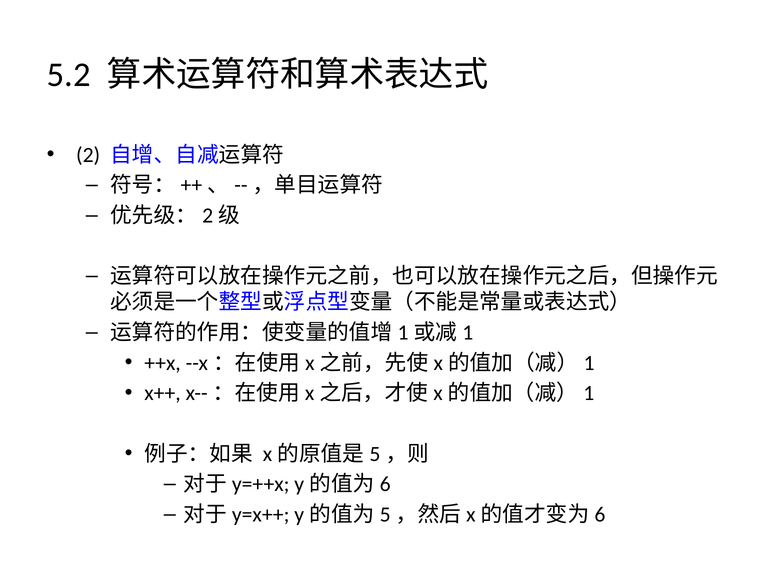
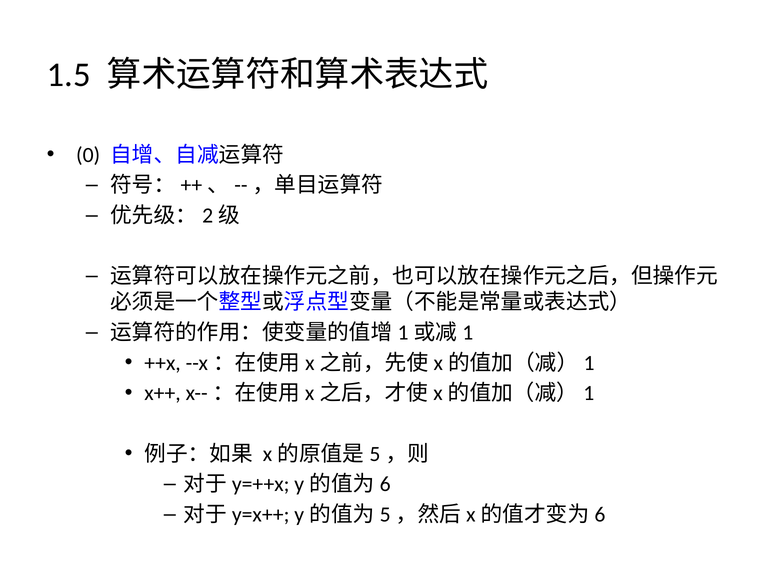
5.2: 5.2 -> 1.5 (69, 75)
2: 2 -> 0 (88, 155)
